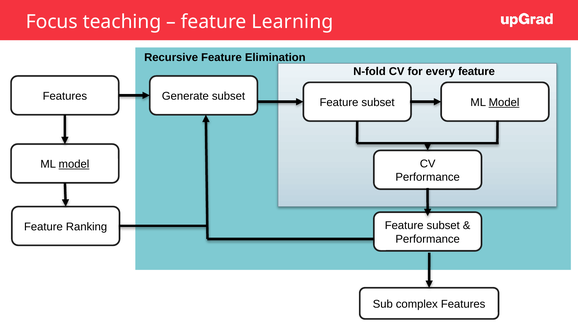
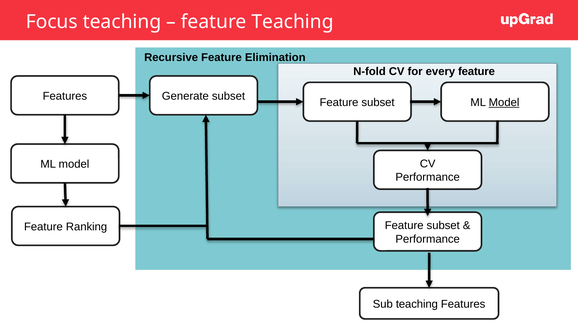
feature Learning: Learning -> Teaching (293, 22)
model underline: present -> none (74, 164)
Sub complex: complex -> teaching (417, 304)
